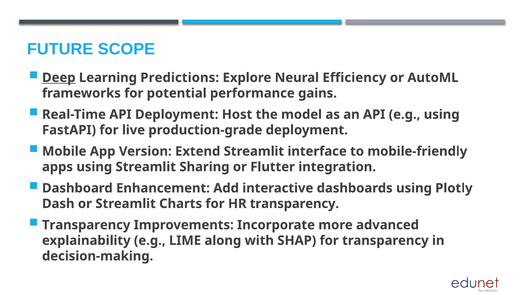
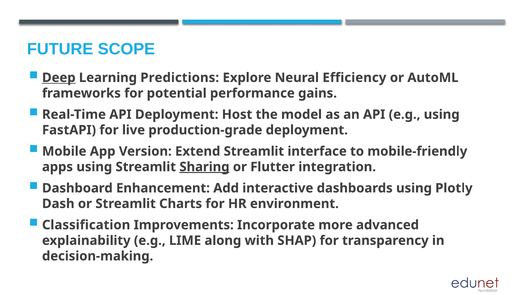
Sharing underline: none -> present (204, 167)
HR transparency: transparency -> environment (294, 204)
Transparency: Transparency -> Classification (86, 225)
